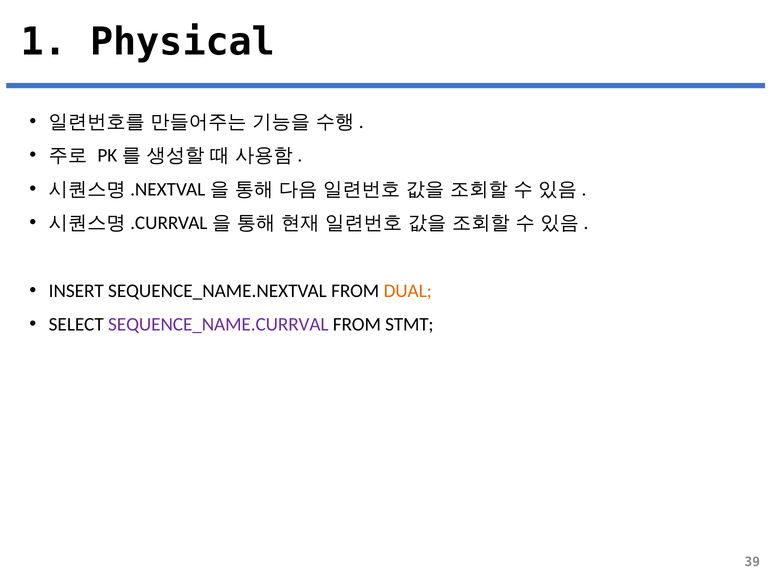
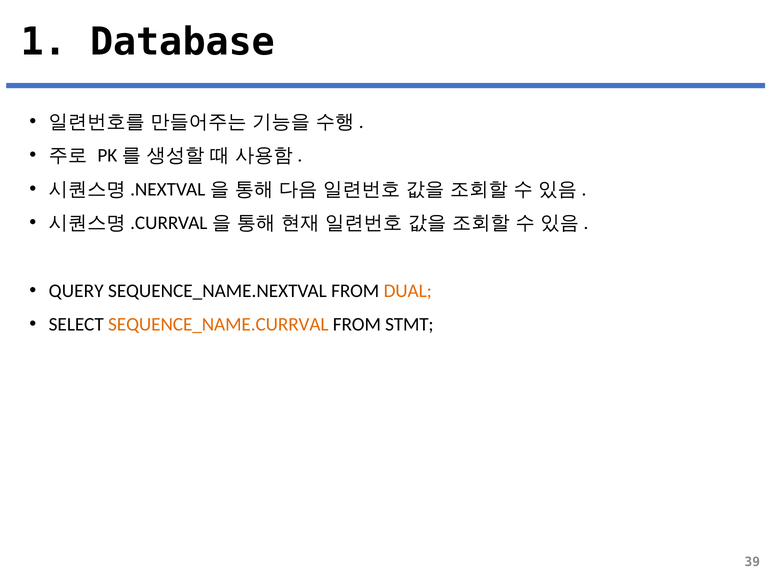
Physical: Physical -> Database (183, 42)
INSERT: INSERT -> QUERY (76, 291)
SEQUENCE_NAME.CURRVAL colour: purple -> orange (218, 324)
